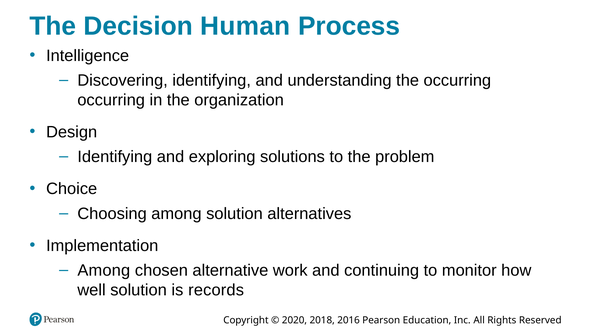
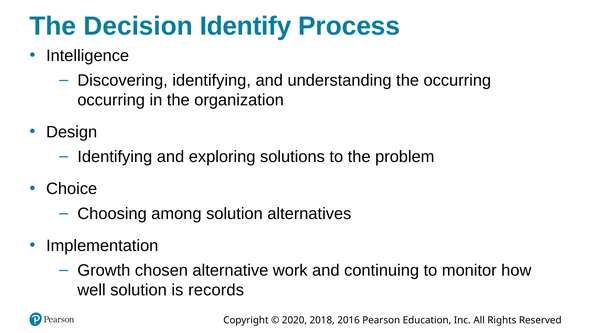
Human: Human -> Identify (246, 26)
Among: Among -> Growth (104, 270)
